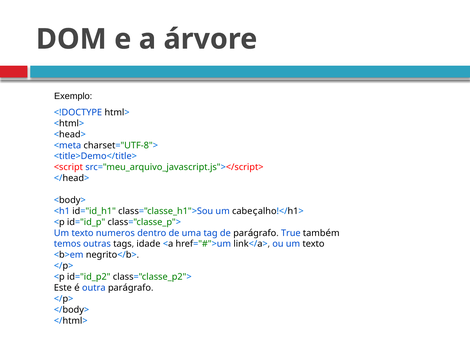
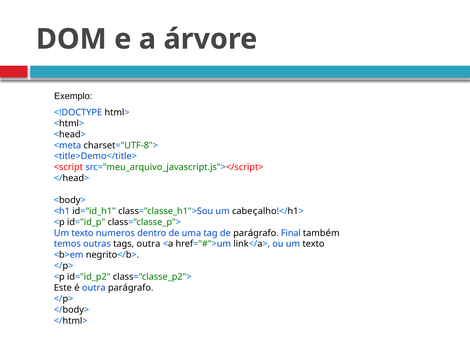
True: True -> Final (291, 233)
tags idade: idade -> outra (148, 244)
